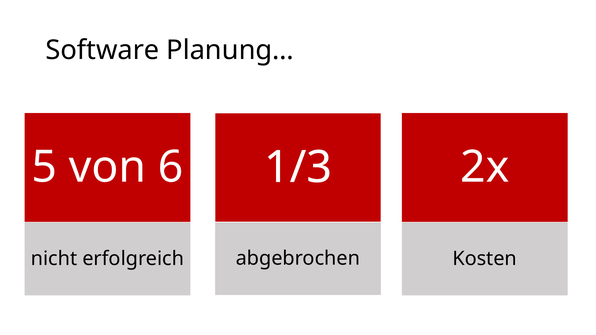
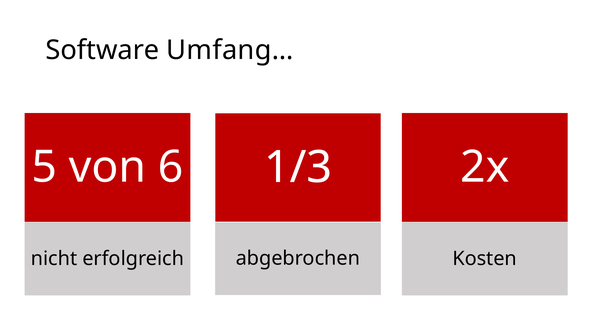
Planung…: Planung… -> Umfang… (230, 50)
